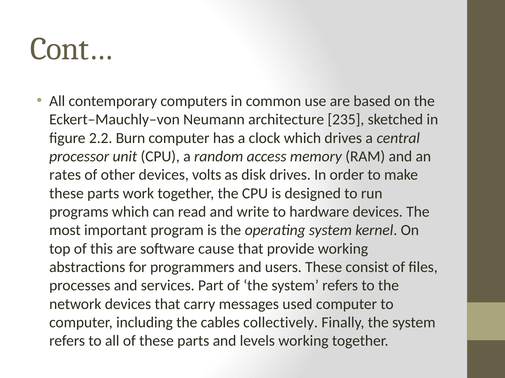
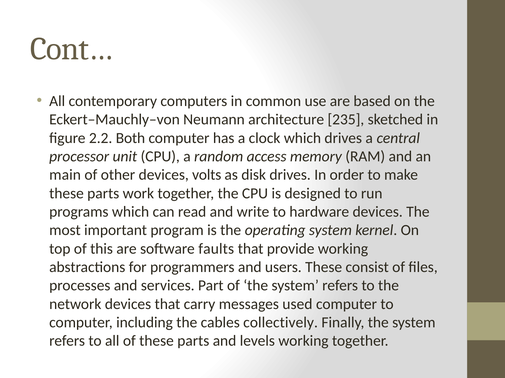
Burn: Burn -> Both (130, 138)
rates: rates -> main (65, 175)
cause: cause -> faults (216, 249)
